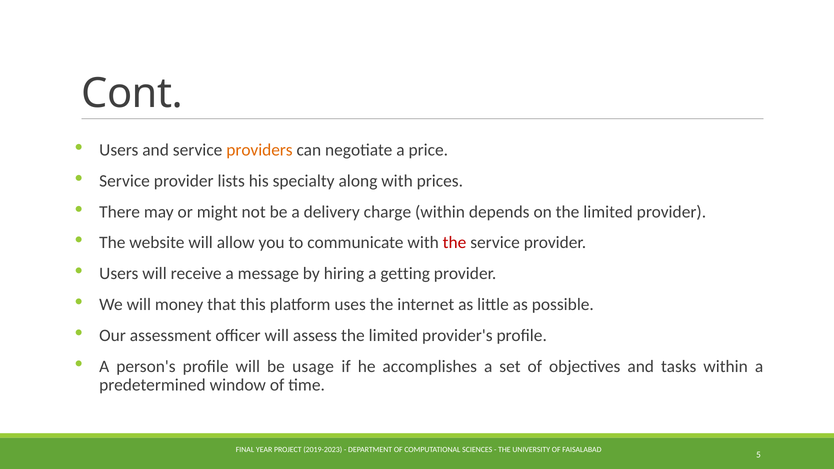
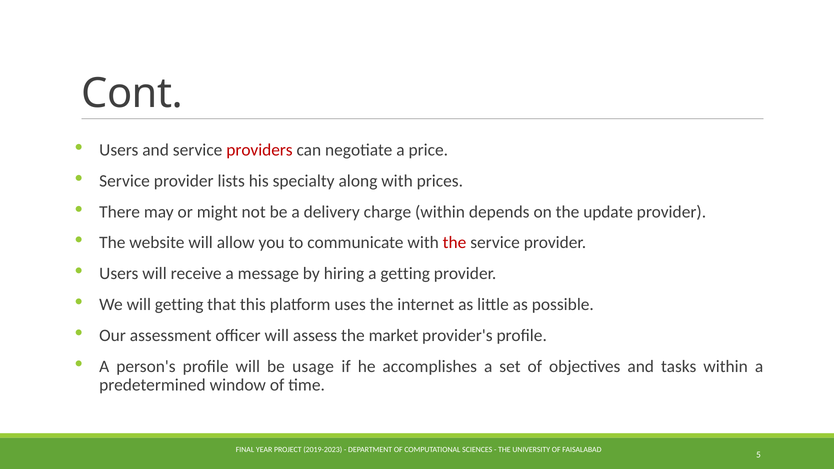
providers colour: orange -> red (259, 150)
on the limited: limited -> update (608, 212)
will money: money -> getting (179, 305)
assess the limited: limited -> market (393, 336)
